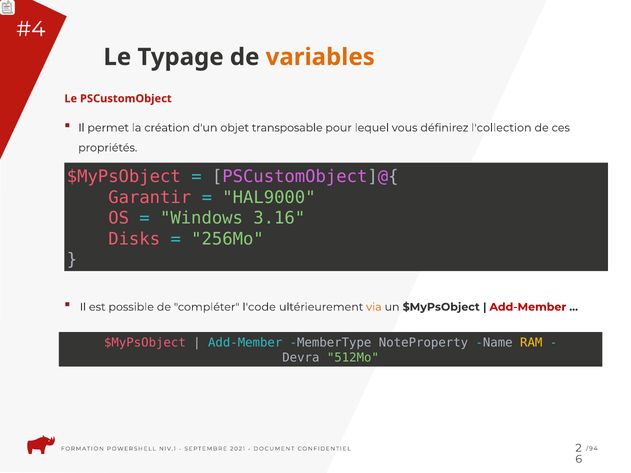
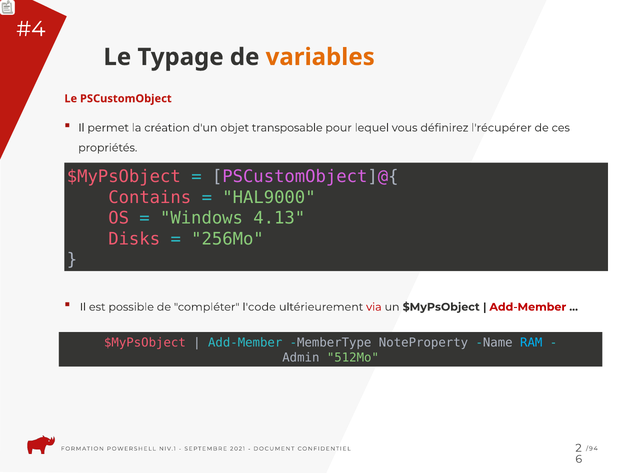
l'collection: l'collection -> l'récupérer (501, 128)
Garantir: Garantir -> Contains (150, 198)
3.16: 3.16 -> 4.13 (279, 218)
via colour: orange -> red (374, 307)
RAM colour: yellow -> light blue (531, 343)
Devra: Devra -> Admin (301, 358)
